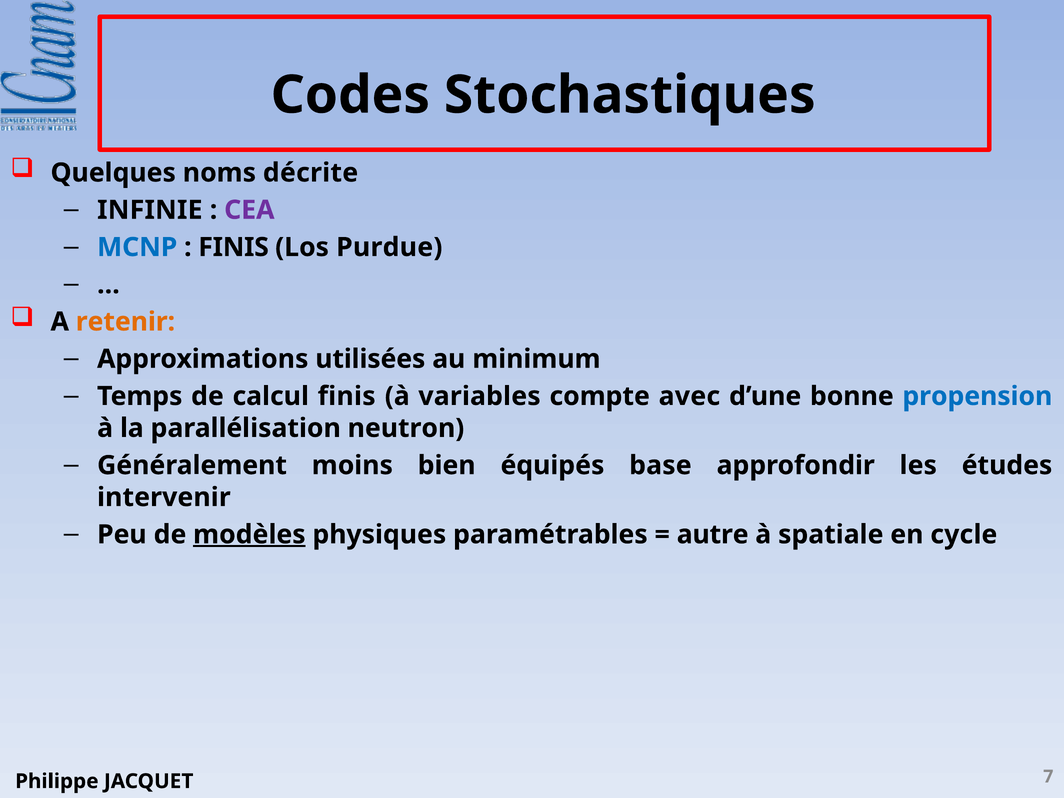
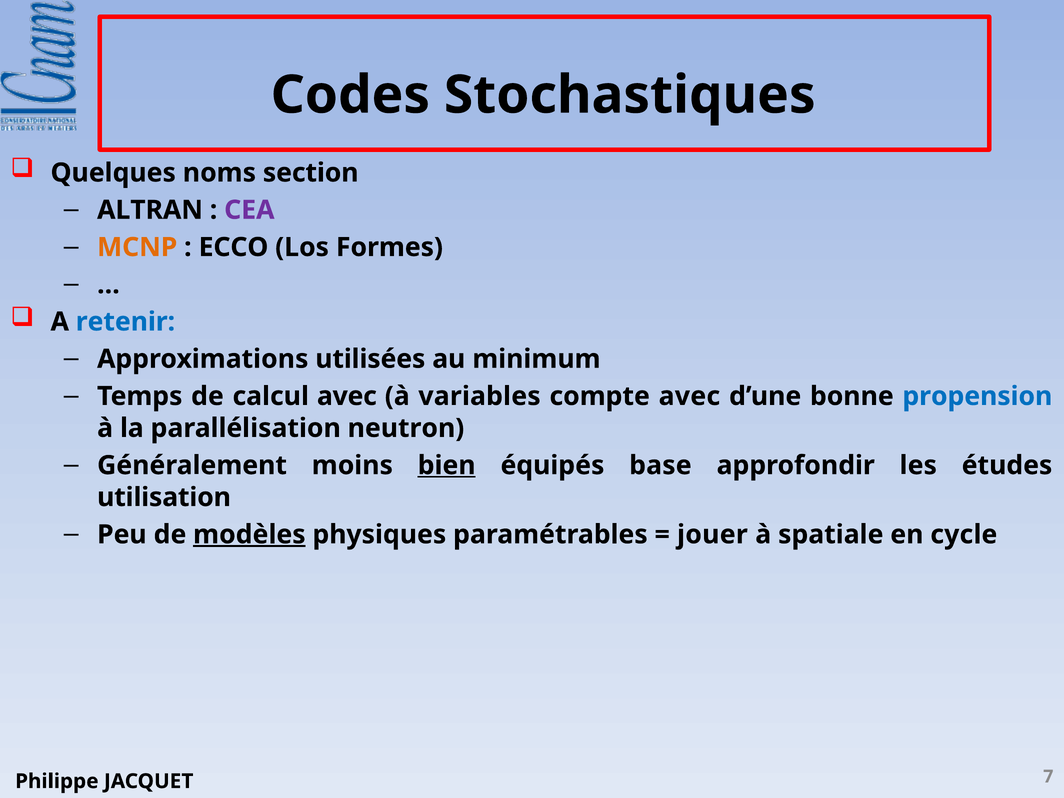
décrite: décrite -> section (311, 173)
INFINIE: INFINIE -> ALTRAN (150, 210)
MCNP colour: blue -> orange (137, 247)
FINIS: FINIS -> ECCO (233, 247)
Purdue: Purdue -> Formes (389, 247)
retenir colour: orange -> blue (125, 322)
calcul finis: finis -> avec (347, 396)
bien underline: none -> present (447, 465)
intervenir: intervenir -> utilisation (164, 497)
autre: autre -> jouer (712, 535)
